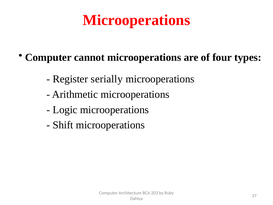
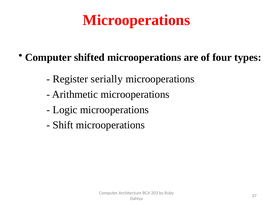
cannot: cannot -> shifted (89, 57)
